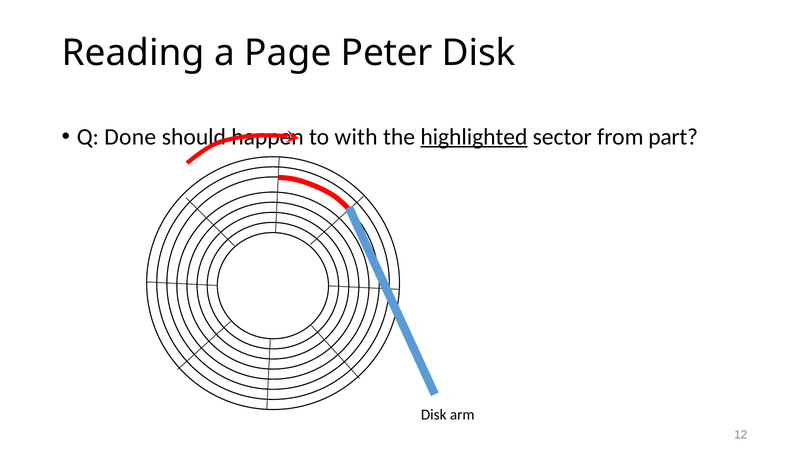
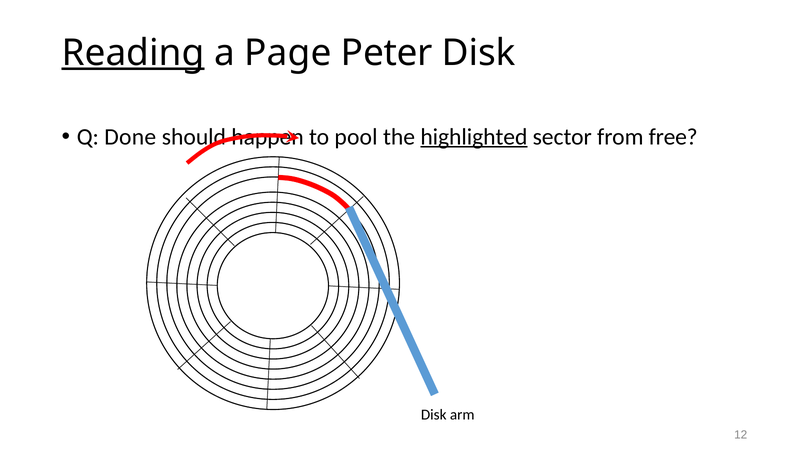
Reading underline: none -> present (133, 53)
with: with -> pool (356, 137)
part: part -> free (673, 137)
